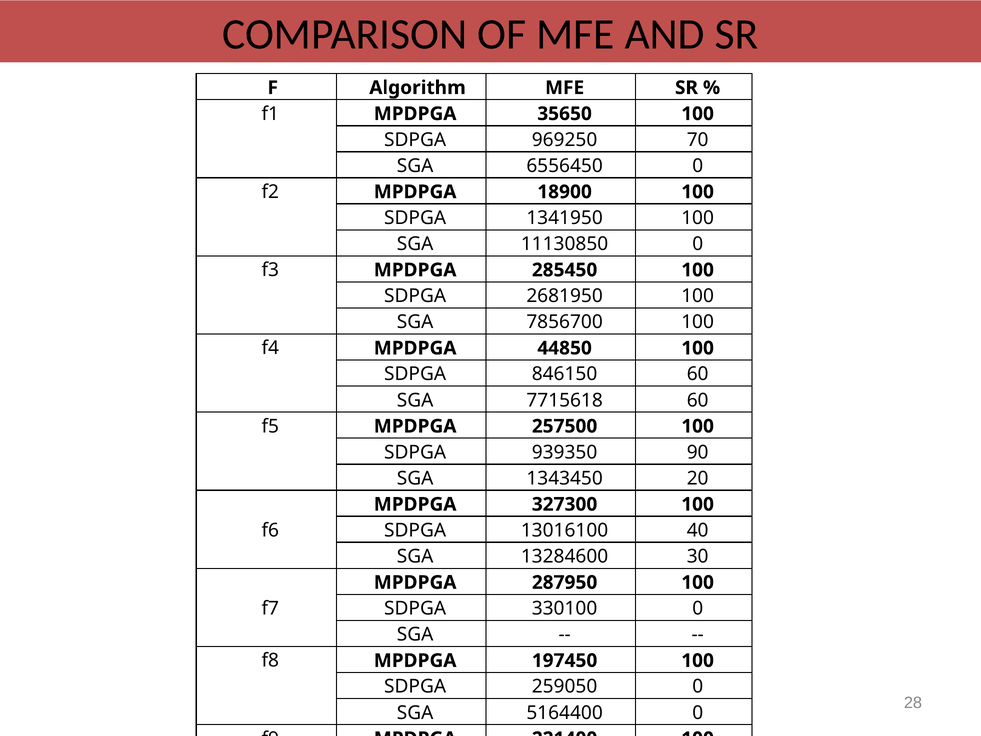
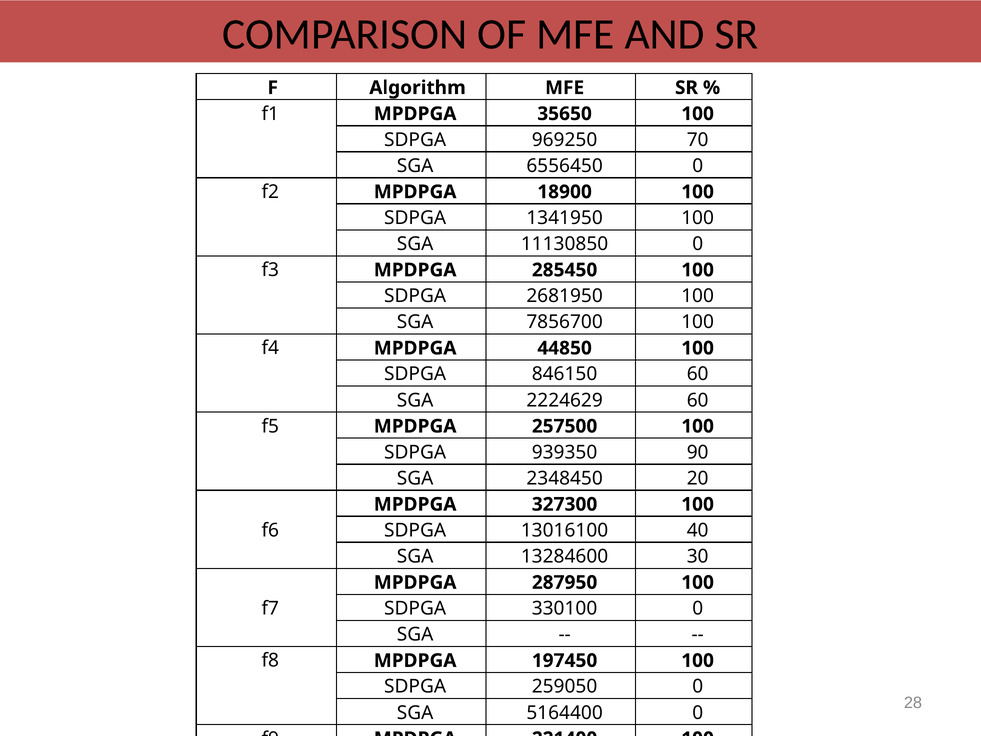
7715618: 7715618 -> 2224629 (565, 400)
1343450: 1343450 -> 2348450 (565, 478)
